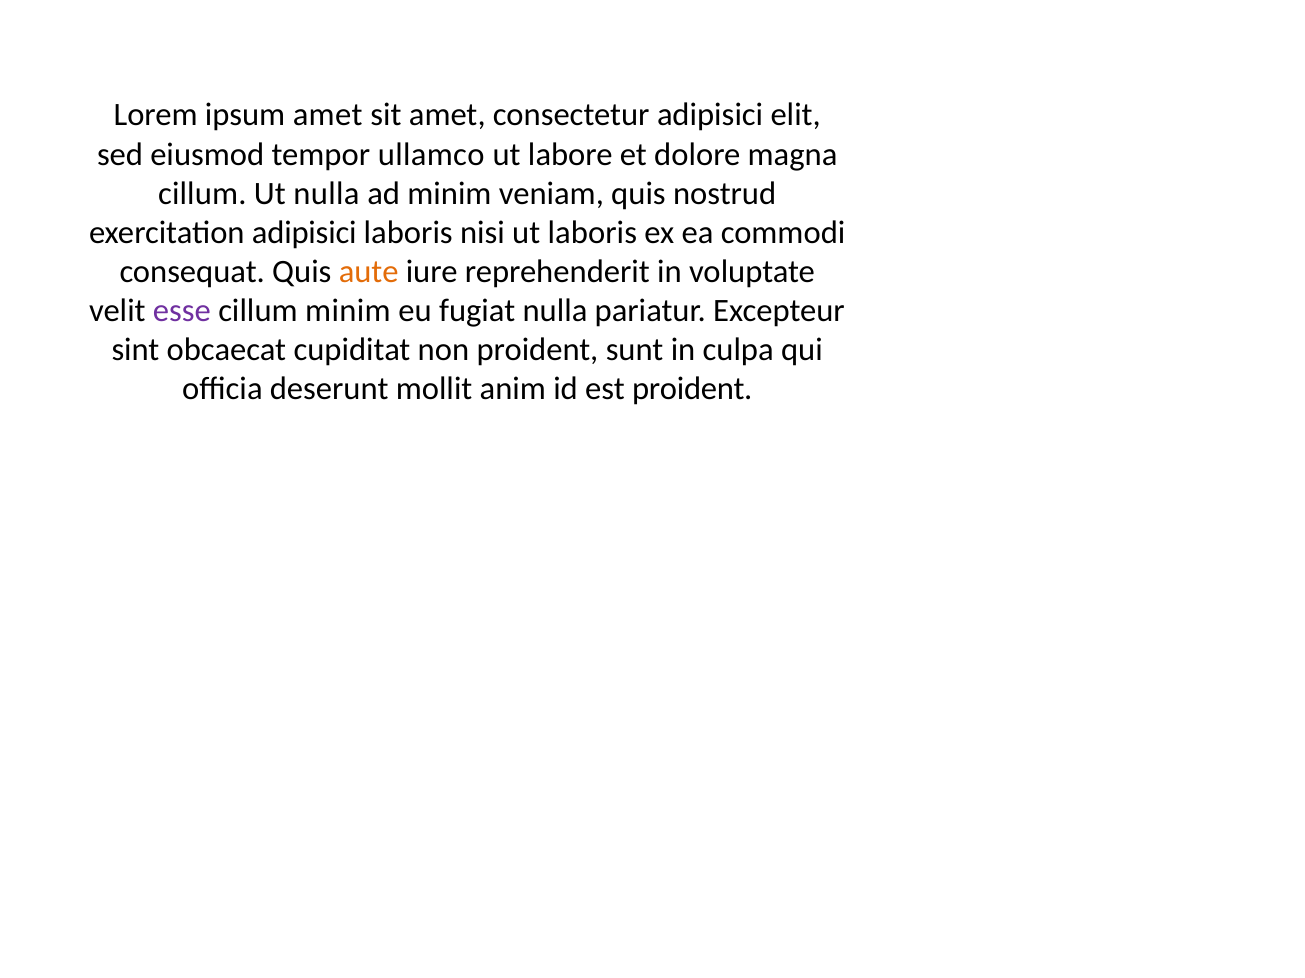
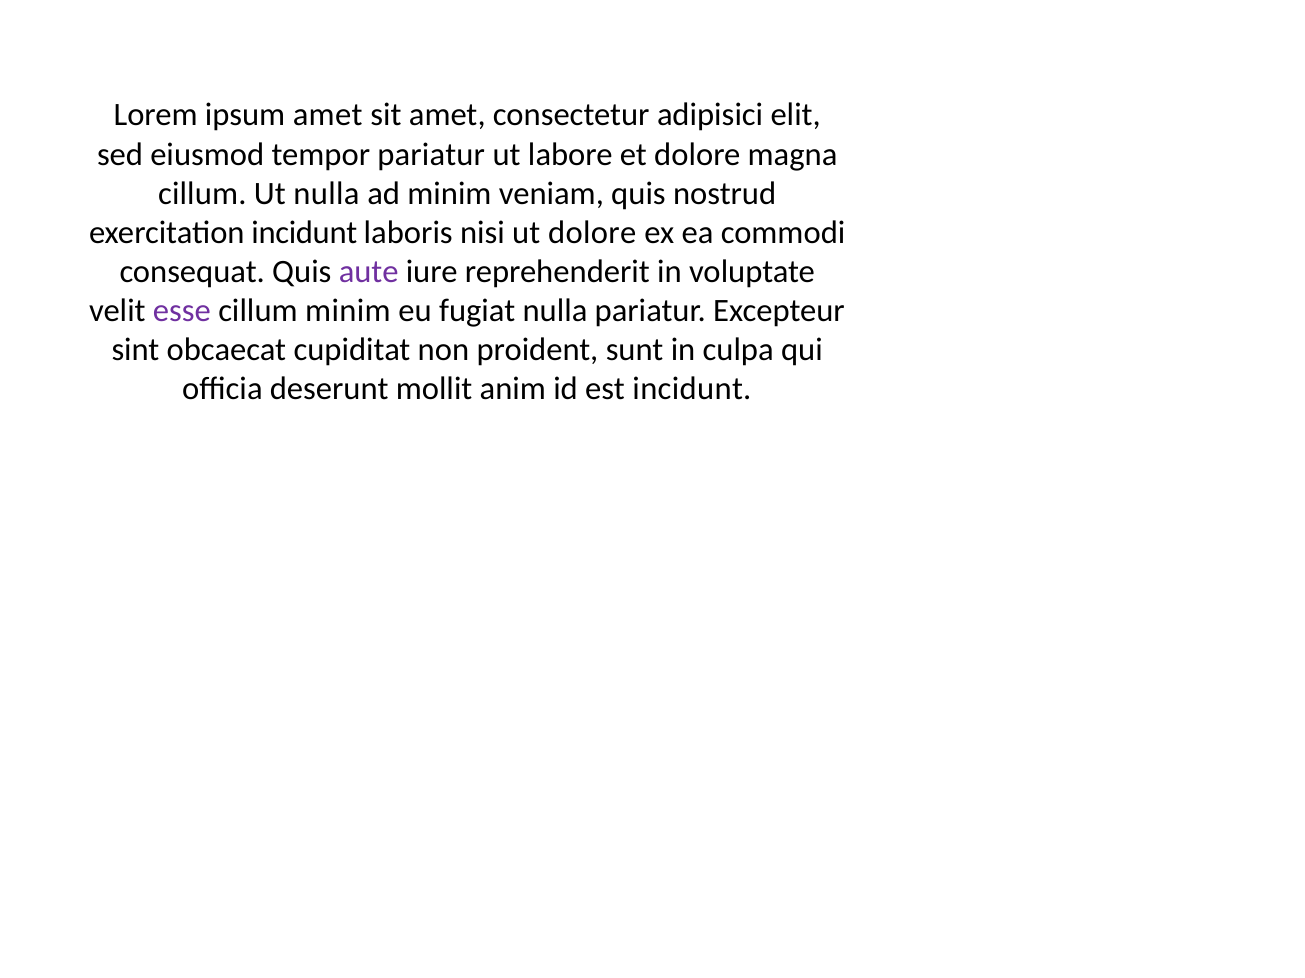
tempor ullamco: ullamco -> pariatur (431, 154)
exercitation adipisici: adipisici -> incidunt (304, 233)
ut laboris: laboris -> dolore (592, 233)
aute colour: orange -> purple (369, 272)
est proident: proident -> incidunt (692, 389)
